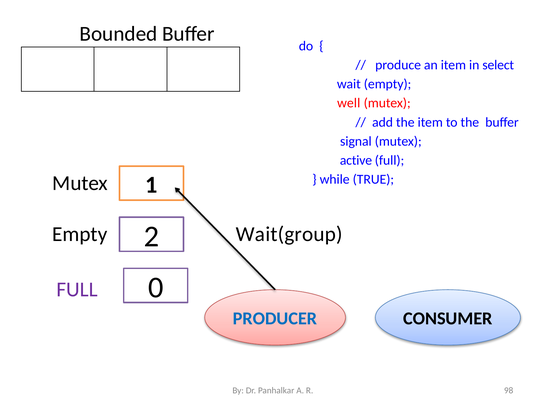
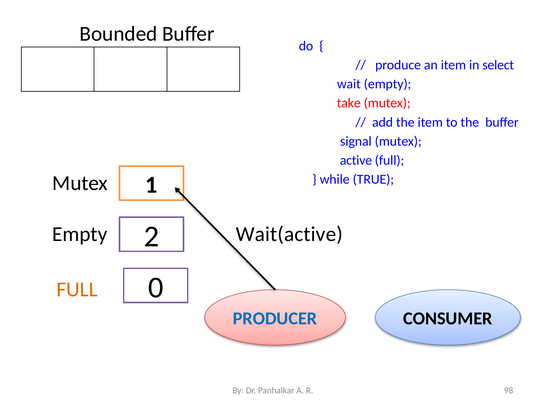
well: well -> take (349, 103)
Wait(group: Wait(group -> Wait(active (289, 234)
FULL colour: purple -> orange (77, 290)
